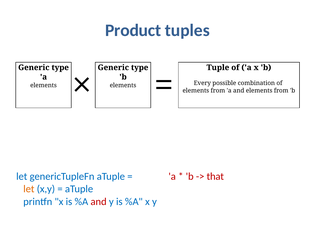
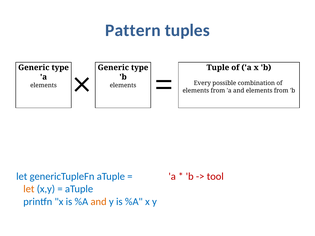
Product: Product -> Pattern (133, 30)
that: that -> tool (215, 177)
and colour: red -> orange (99, 202)
